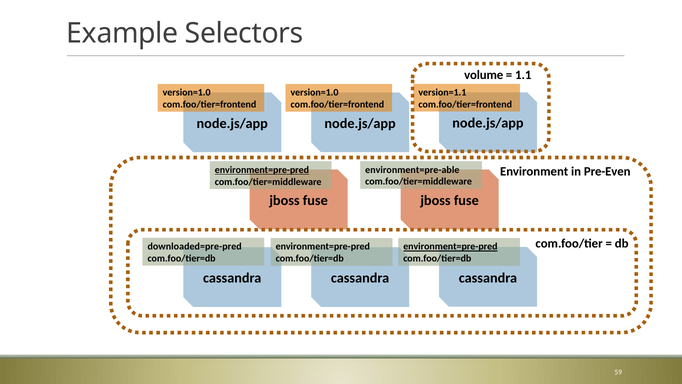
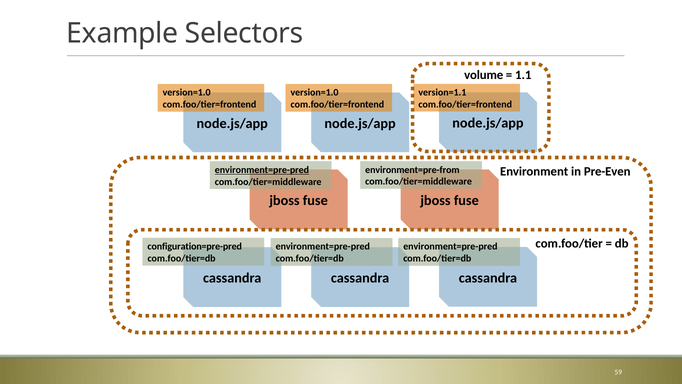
environment=pre-able: environment=pre-able -> environment=pre-from (412, 170)
downloaded=pre-pred: downloaded=pre-pred -> configuration=pre-pred (195, 246)
environment=pre-pred underline: present -> none (450, 246)
